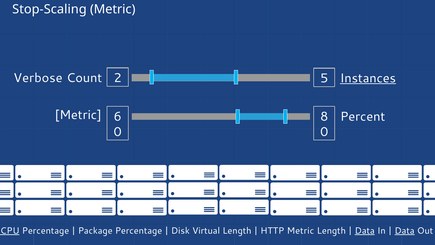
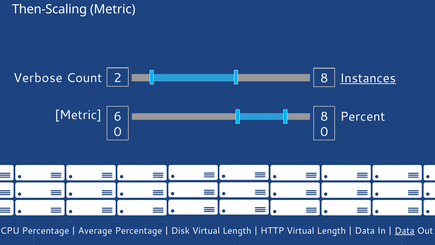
Stop-Scaling: Stop-Scaling -> Then-Scaling (50, 9)
2 5: 5 -> 8 (324, 78)
CPU underline: present -> none (10, 230)
Package: Package -> Average (95, 230)
HTTP Metric: Metric -> Virtual (301, 230)
Data underline: present -> none (365, 230)
